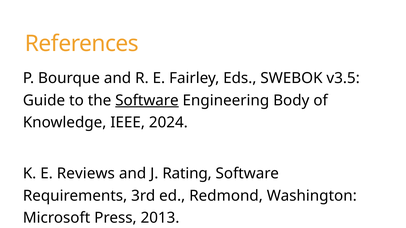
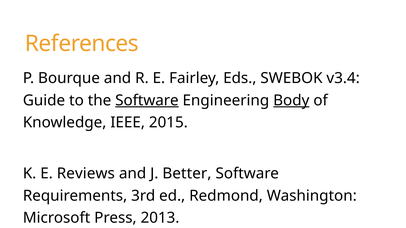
v3.5: v3.5 -> v3.4 (343, 78)
Body underline: none -> present (291, 100)
2024: 2024 -> 2015 (168, 123)
Rating: Rating -> Better (187, 174)
